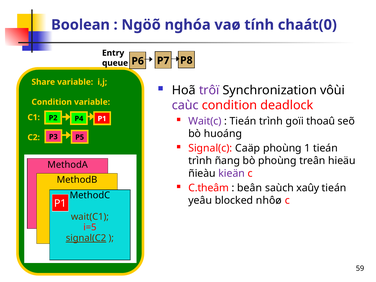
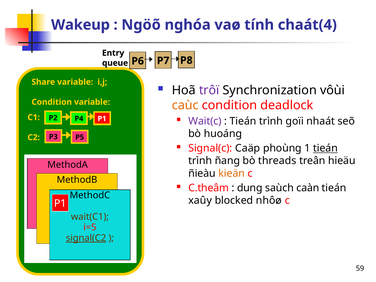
Boolean: Boolean -> Wakeup (81, 25)
chaát(0: chaát(0 -> chaát(4 (307, 25)
caùc colour: purple -> orange (185, 105)
thoaû: thoaû -> nhaát (321, 121)
tieán underline: none -> present (325, 148)
bò phoùng: phoùng -> threads (277, 161)
kieän colour: purple -> orange (232, 173)
beân: beân -> dung (250, 188)
xaûy: xaûy -> caàn (308, 188)
yeâu: yeâu -> xaûy (200, 200)
